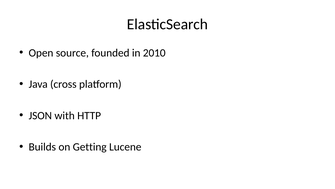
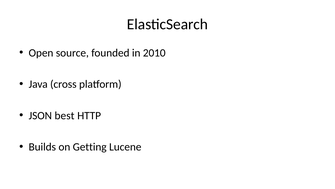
with: with -> best (65, 115)
